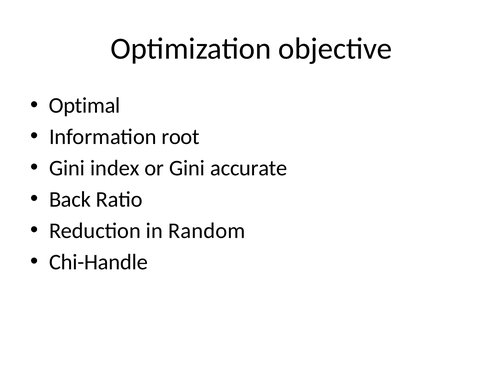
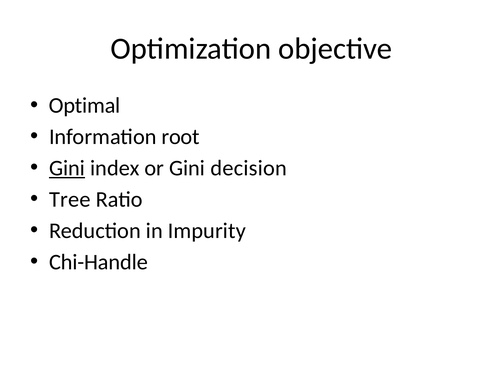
Gini underline: none -> present (67, 168)
accurate: accurate -> decision (249, 168)
Back: Back -> Tree (70, 200)
Random: Random -> Impurity (207, 231)
